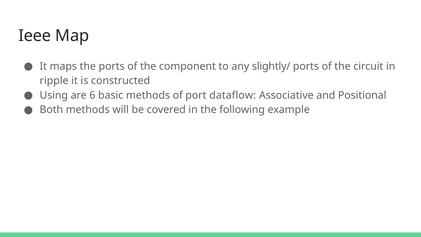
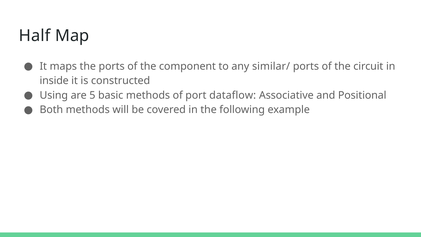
Ieee: Ieee -> Half (35, 36)
slightly/: slightly/ -> similar/ (271, 66)
ripple: ripple -> inside (54, 81)
6: 6 -> 5 (92, 95)
